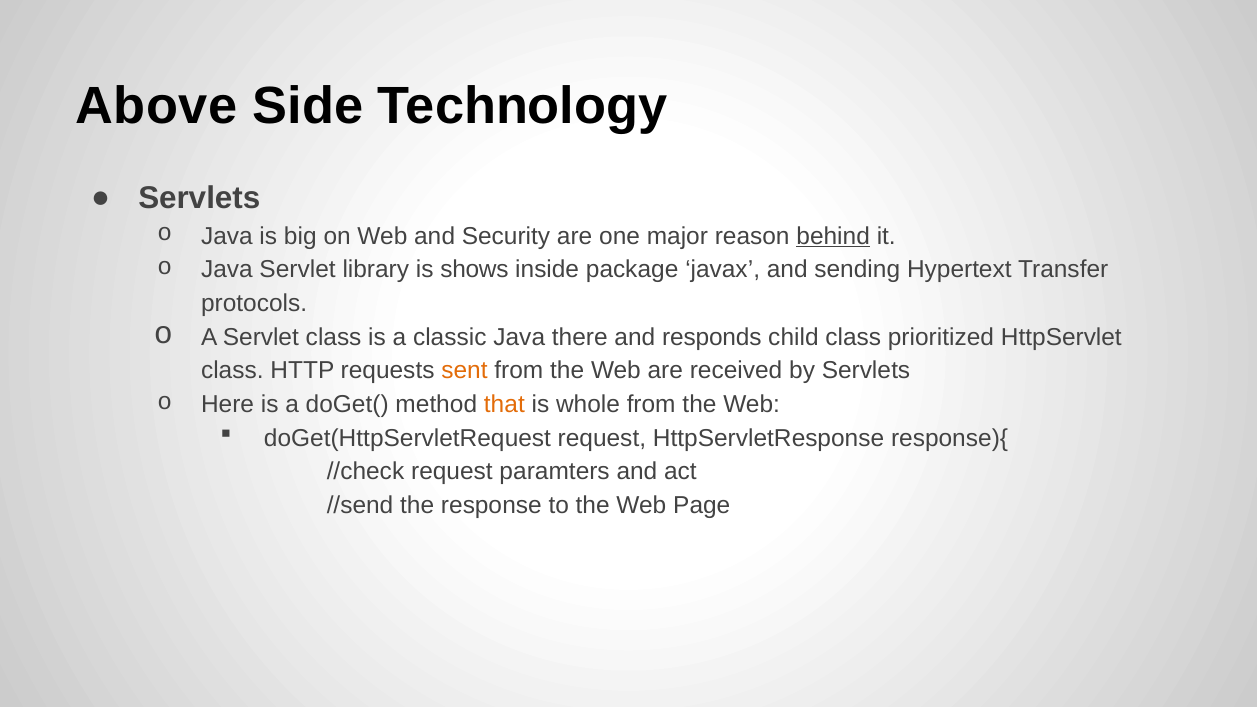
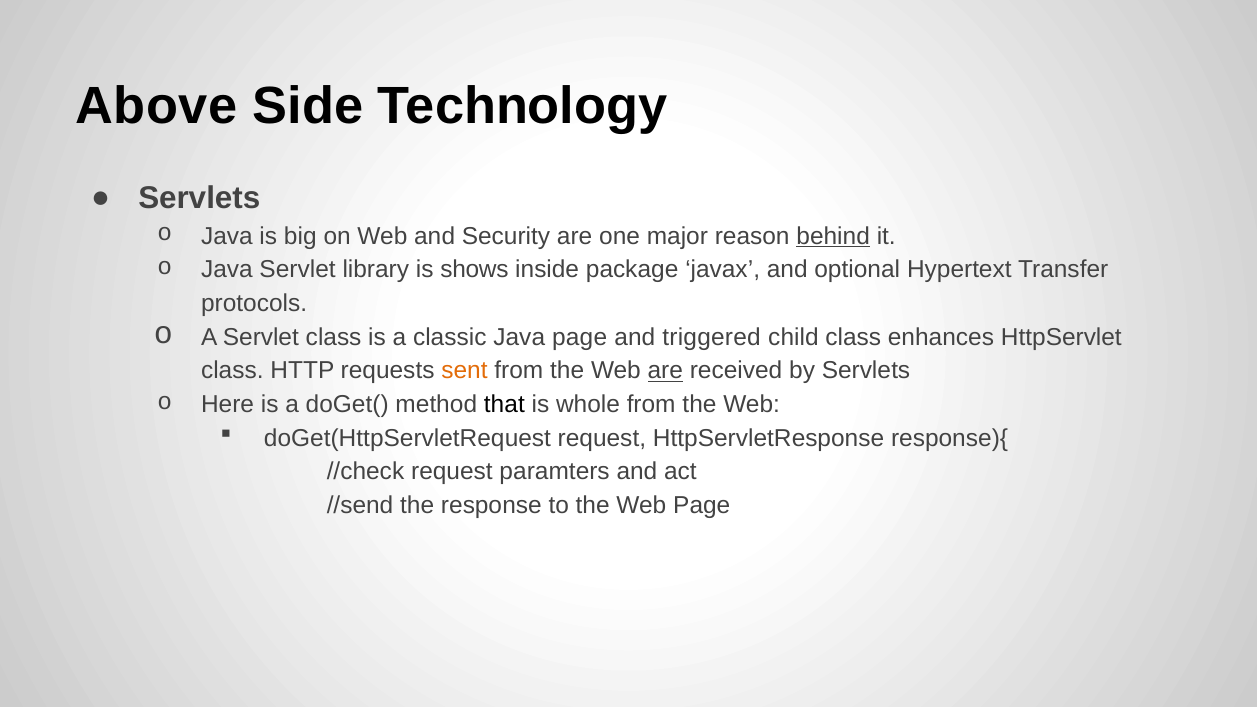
sending: sending -> optional (857, 270)
Java there: there -> page (580, 337)
responds: responds -> triggered (712, 337)
prioritized: prioritized -> enhances (941, 337)
are underline: none -> present (665, 371)
that colour: orange -> black (504, 405)
